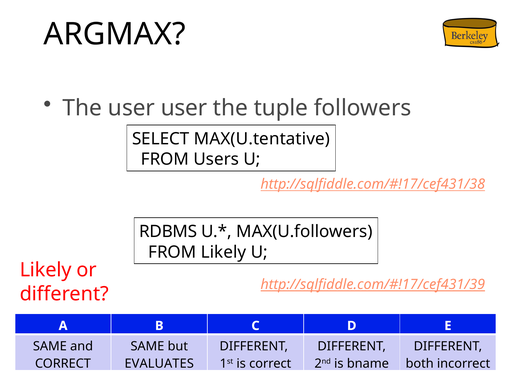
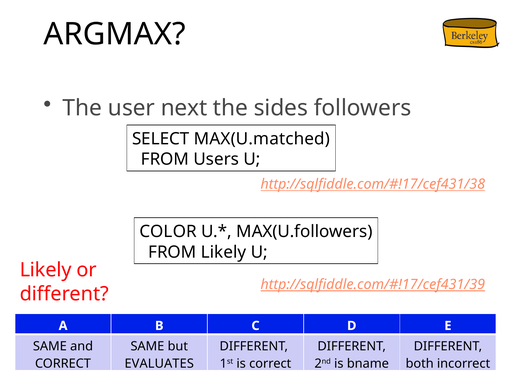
user user: user -> next (184, 108)
tuple: tuple -> sides (281, 108)
MAX(U.tentative: MAX(U.tentative -> MAX(U.matched (262, 139)
RDBMS: RDBMS -> COLOR (168, 232)
